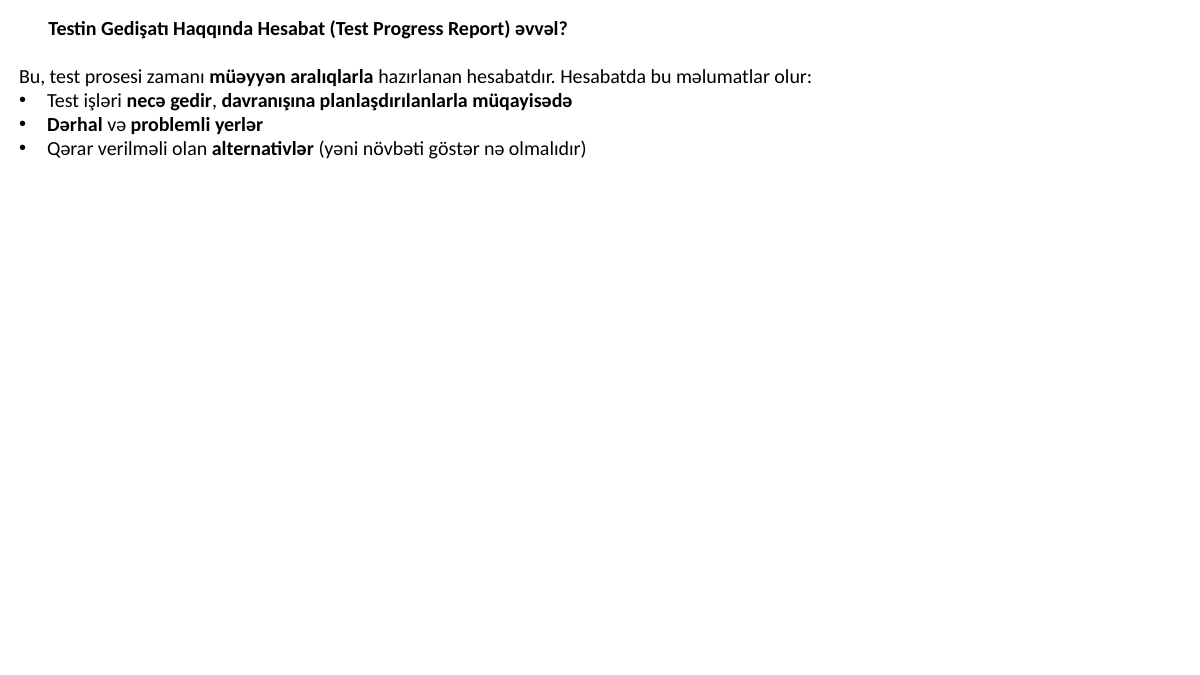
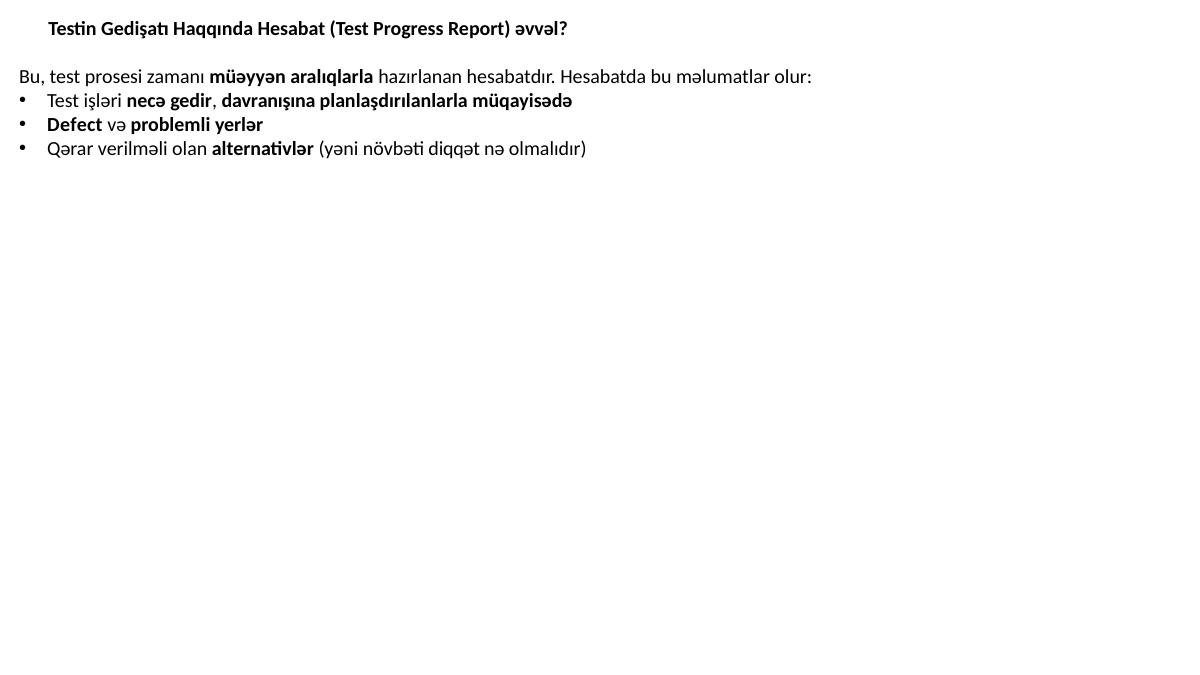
Dərhal: Dərhal -> Defect (75, 125)
göstər: göstər -> diqqət (454, 149)
